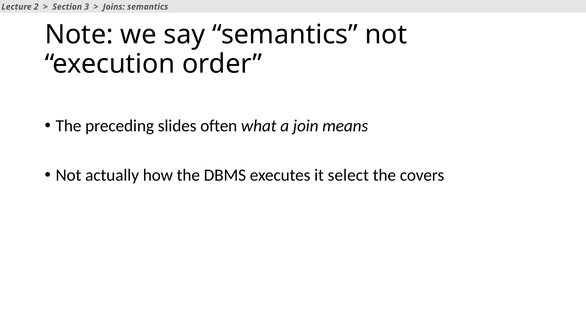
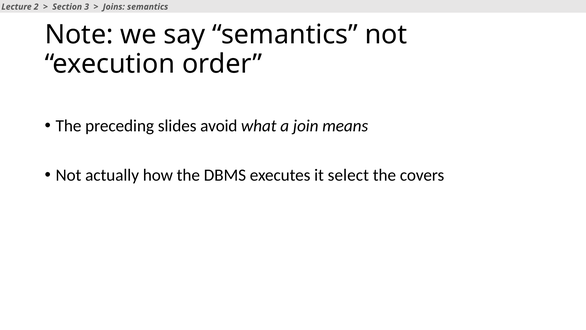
often: often -> avoid (219, 126)
